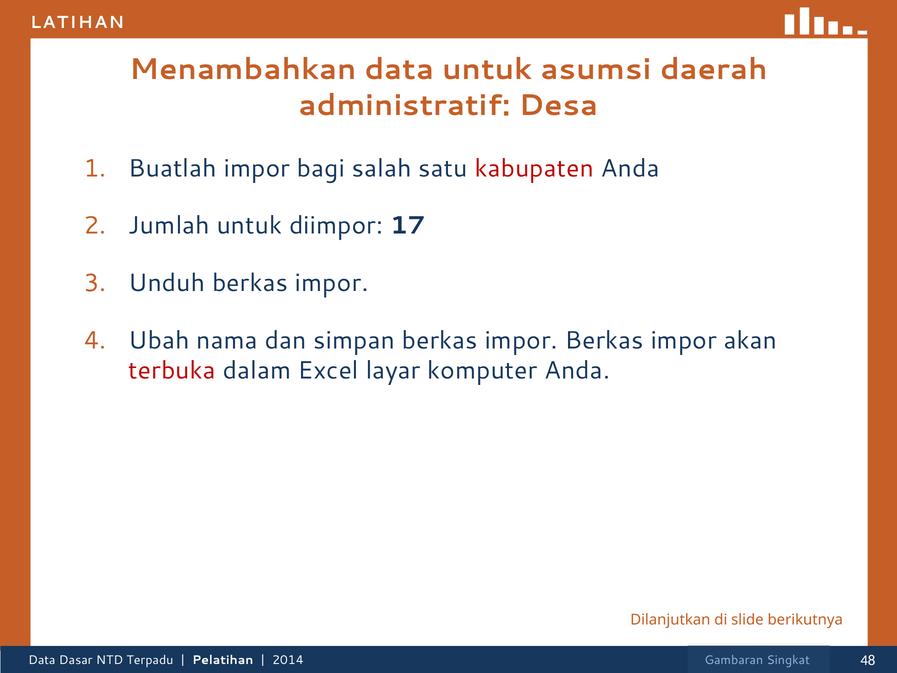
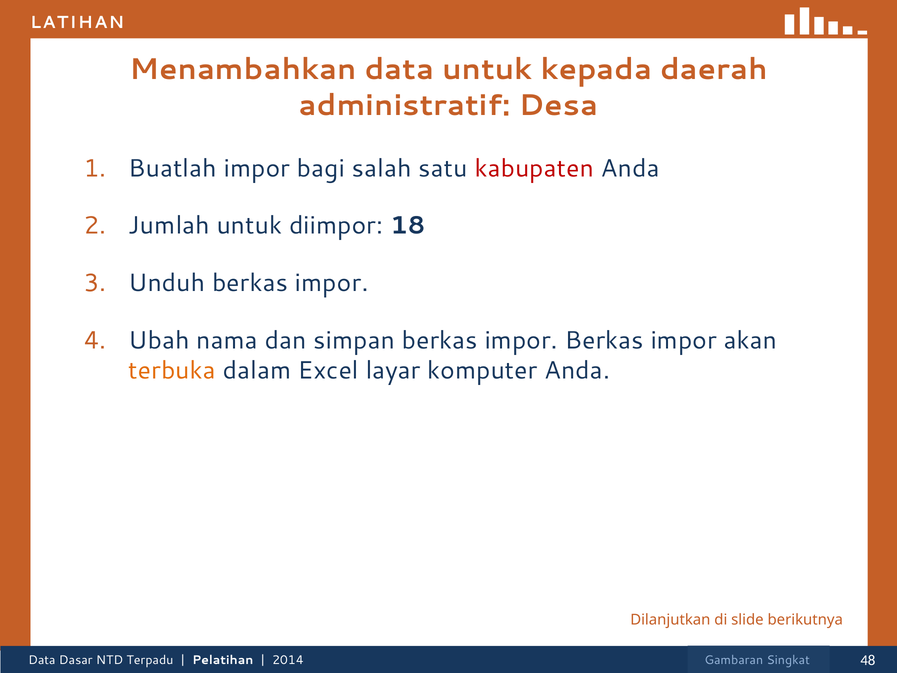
asumsi: asumsi -> kepada (596, 69)
17: 17 -> 18 (408, 226)
terbuka colour: red -> orange (172, 370)
